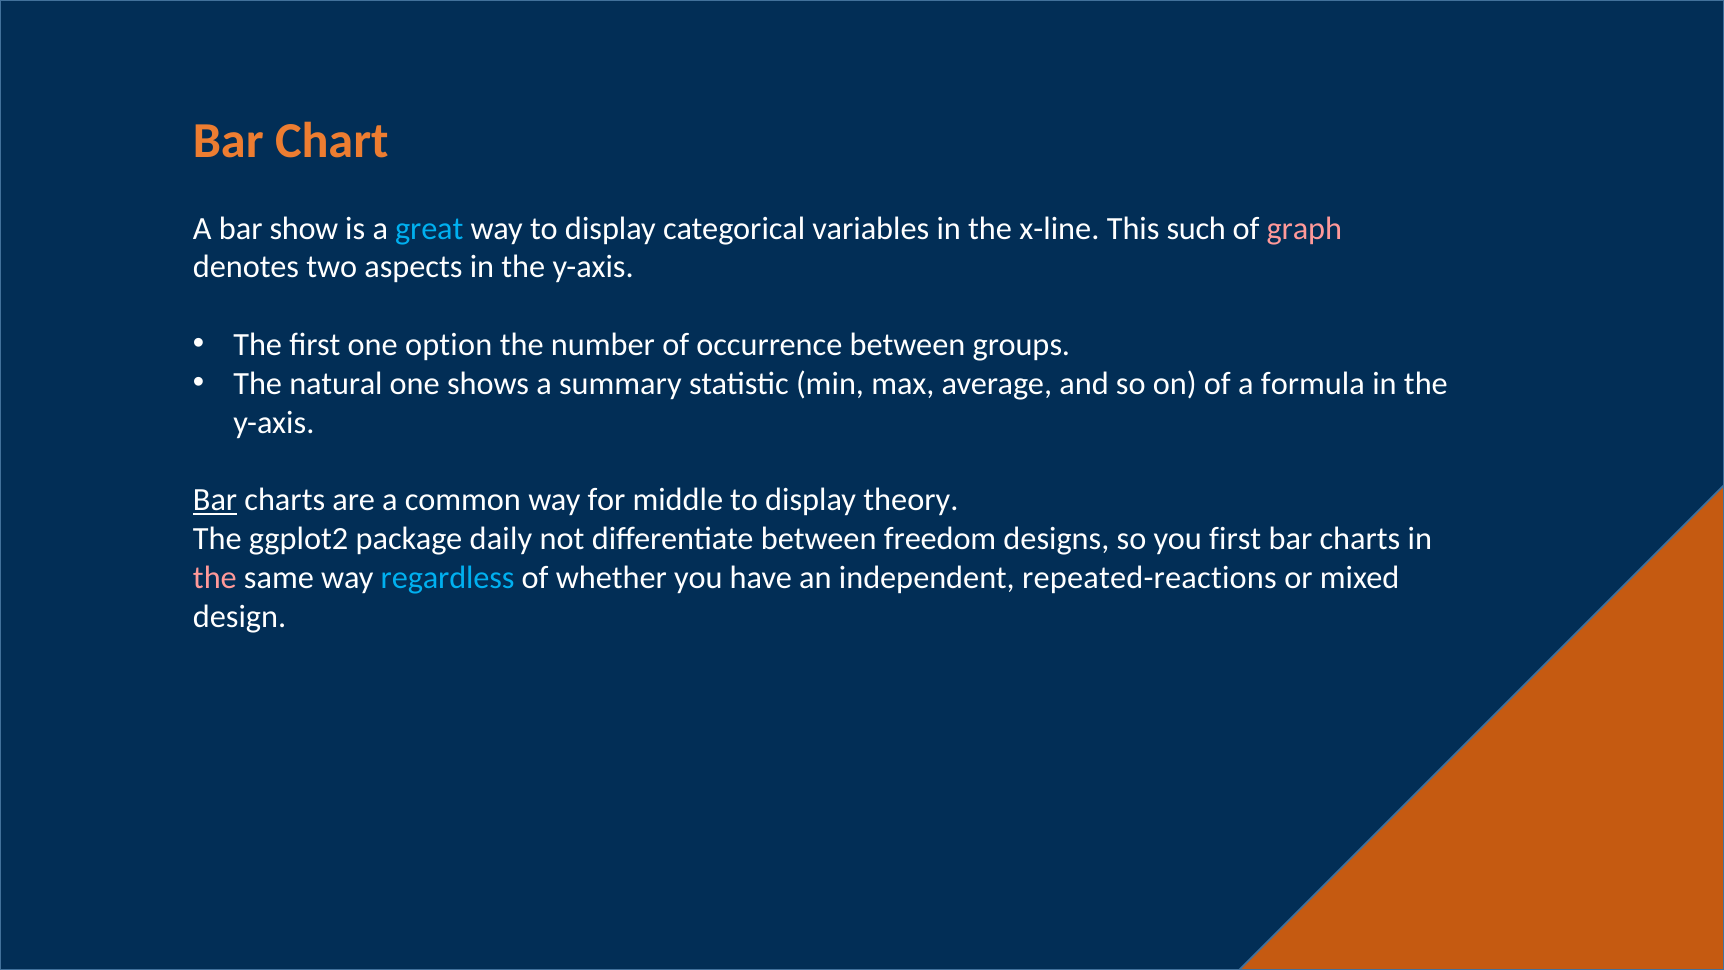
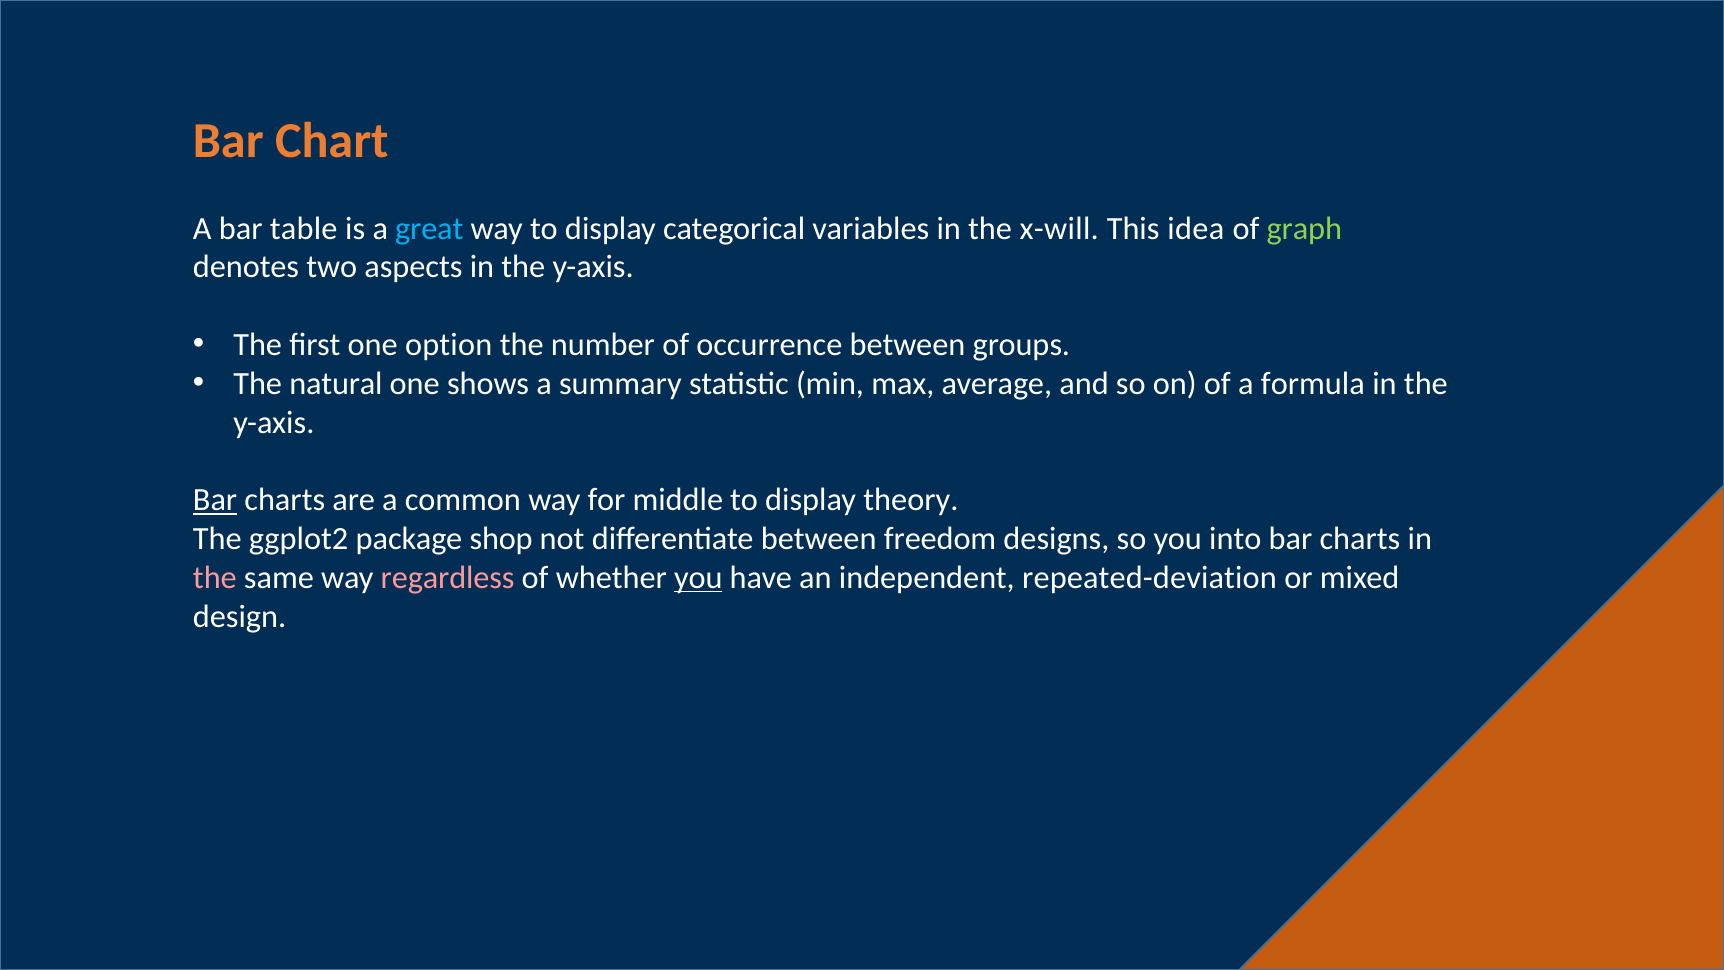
show: show -> table (304, 228)
x-line: x-line -> x-will (1059, 228)
such: such -> idea (1196, 228)
graph colour: pink -> light green (1304, 228)
daily: daily -> shop (501, 539)
you first: first -> into (1235, 539)
regardless colour: light blue -> pink (448, 577)
you underline: none -> present (698, 577)
repeated-reactions: repeated-reactions -> repeated-deviation (1149, 577)
